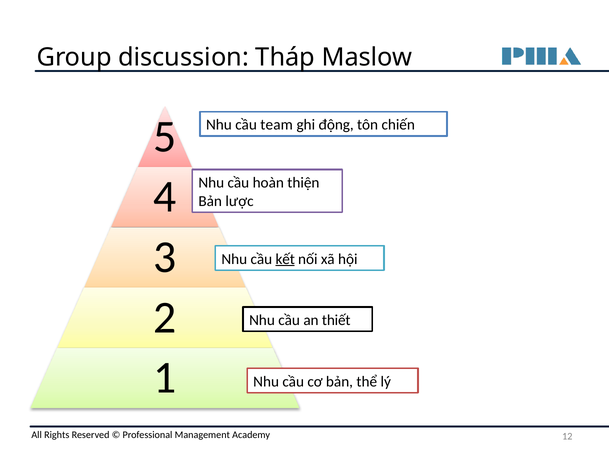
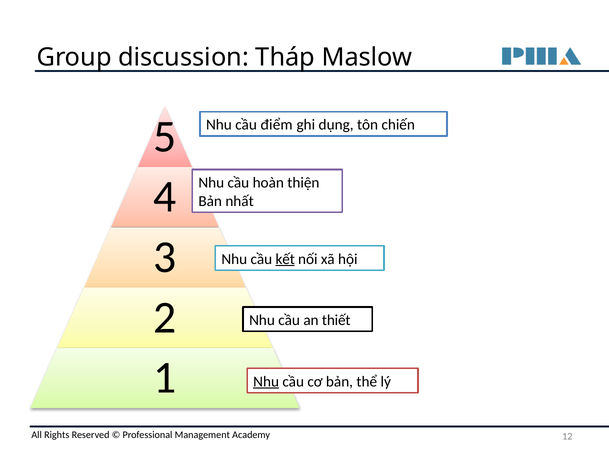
team: team -> điểm (277, 125)
động: động -> dụng (336, 125)
lược: lược -> nhất (240, 201)
Nhu underline: none -> present (266, 381)
